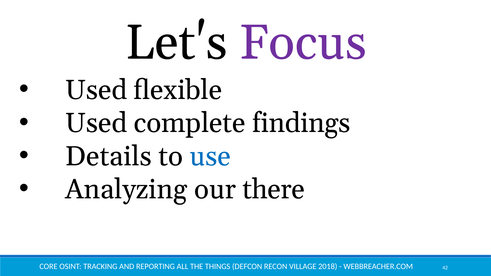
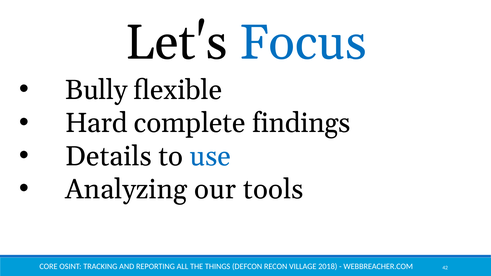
Focus colour: purple -> blue (303, 43)
Used: Used -> Bully (96, 90)
Used: Used -> Hard (96, 123)
there: there -> tools (273, 189)
